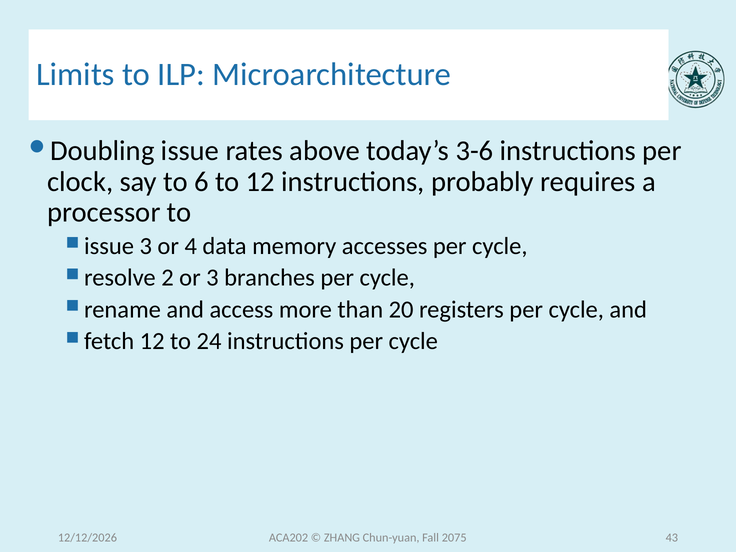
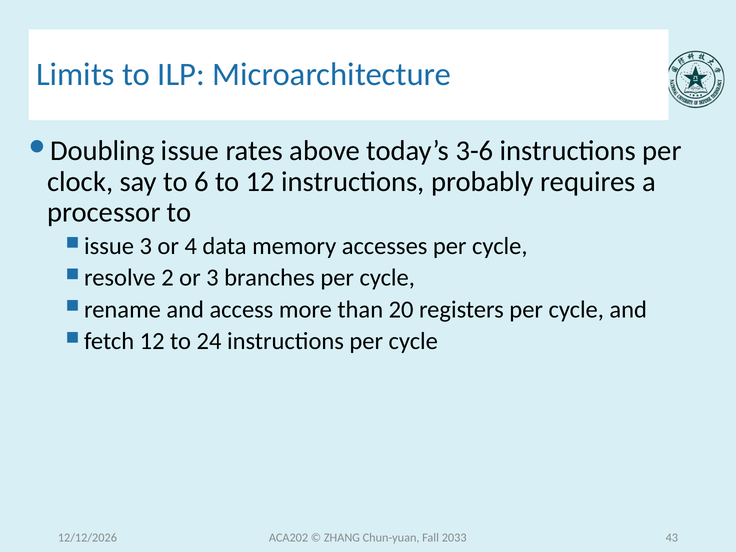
2075: 2075 -> 2033 (454, 538)
